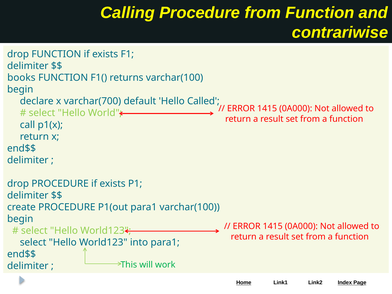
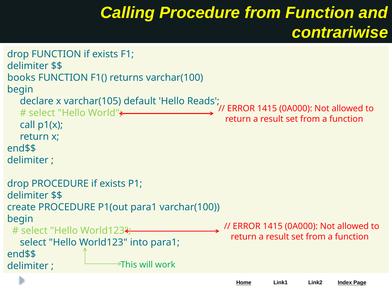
varchar(700: varchar(700 -> varchar(105 (92, 101)
Called: Called -> Reads (203, 101)
